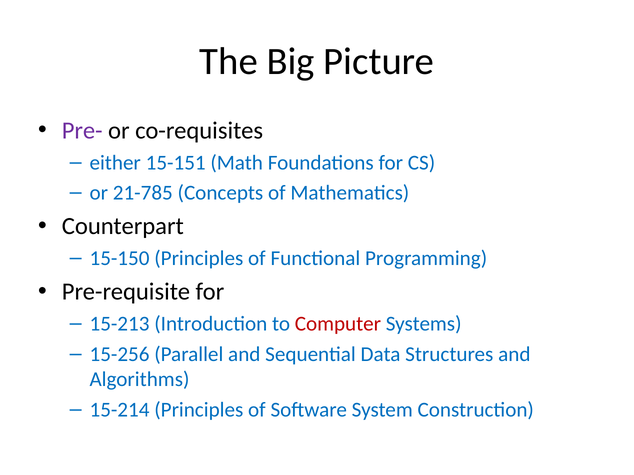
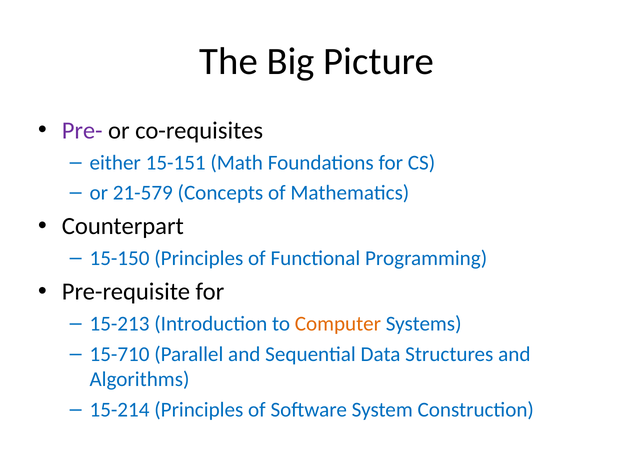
21-785: 21-785 -> 21-579 (143, 193)
Computer colour: red -> orange (338, 324)
15-256: 15-256 -> 15-710 (120, 355)
